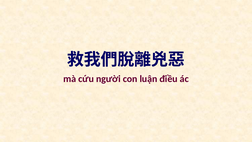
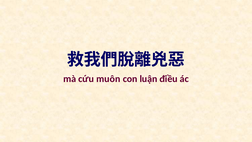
người: người -> muôn (108, 79)
